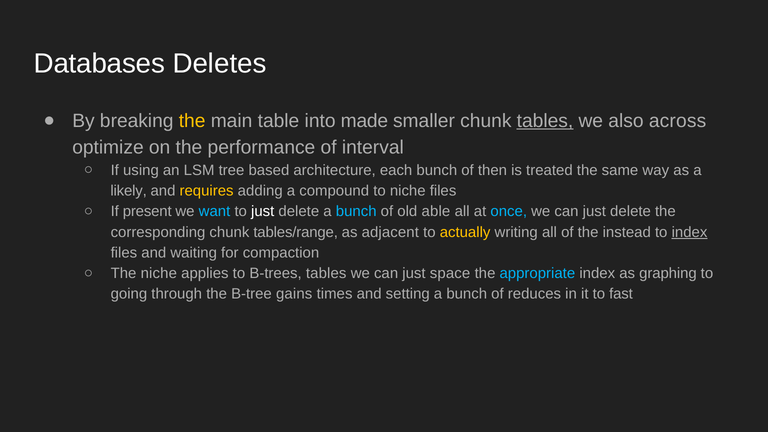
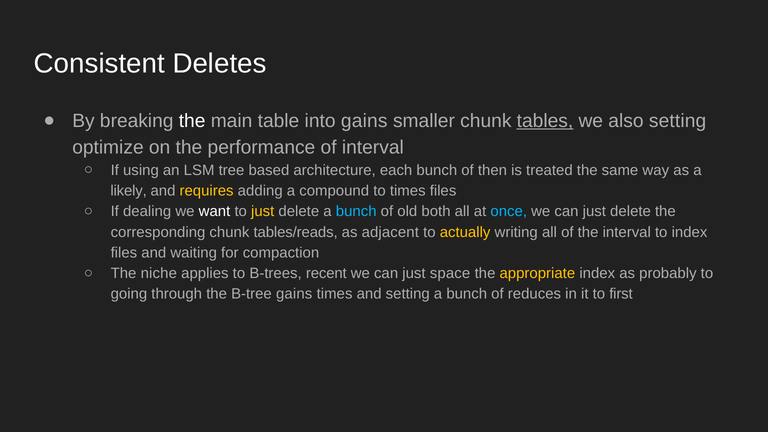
Databases: Databases -> Consistent (99, 64)
the colour: yellow -> white (192, 121)
into made: made -> gains (364, 121)
also across: across -> setting (678, 121)
to niche: niche -> times (408, 191)
present: present -> dealing (147, 211)
want colour: light blue -> white (215, 211)
just colour: white -> yellow (263, 211)
able: able -> both (436, 211)
tables/range: tables/range -> tables/reads (296, 232)
the instead: instead -> interval (627, 232)
index underline: present -> none (689, 232)
B-trees tables: tables -> recent (326, 273)
appropriate colour: light blue -> yellow (537, 273)
graphing: graphing -> probably (668, 273)
fast: fast -> first (621, 294)
